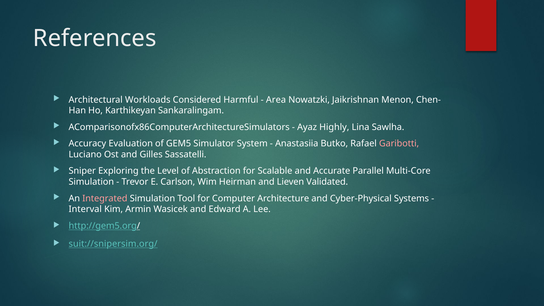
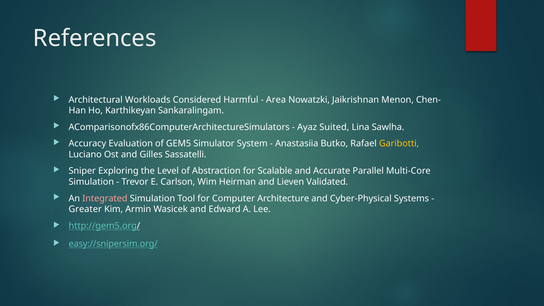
Highly: Highly -> Suited (334, 127)
Garibotti colour: pink -> yellow (399, 144)
Interval: Interval -> Greater (85, 209)
suit://snipersim.org/: suit://snipersim.org/ -> easy://snipersim.org/ (113, 244)
